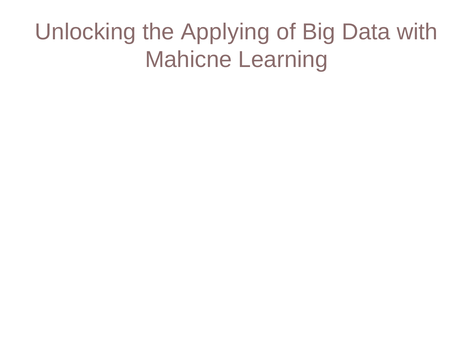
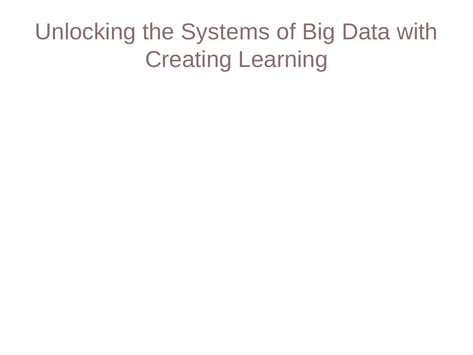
Applying: Applying -> Systems (225, 32)
Mahicne: Mahicne -> Creating (188, 60)
